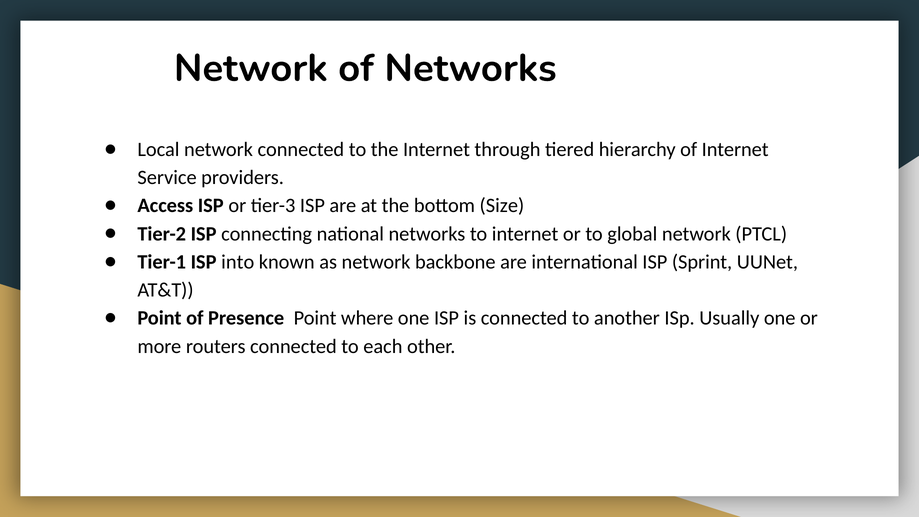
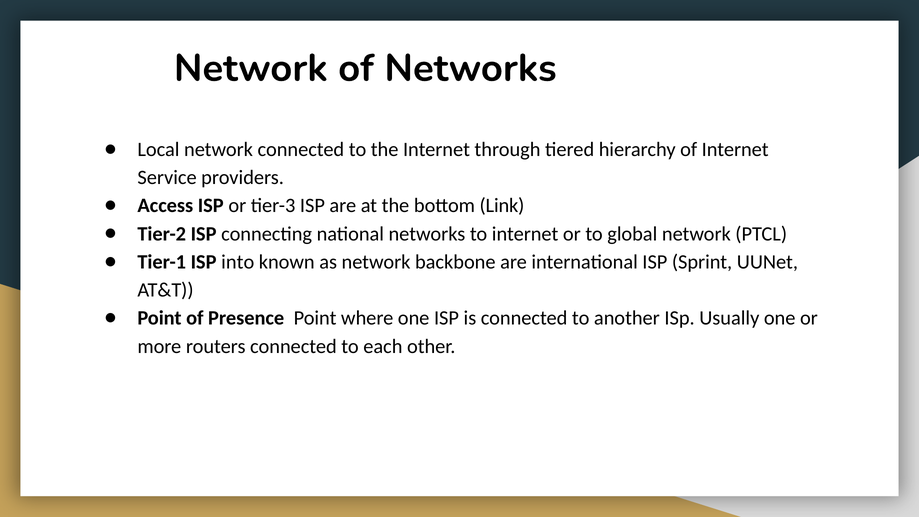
Size: Size -> Link (502, 206)
